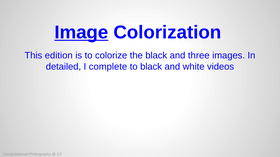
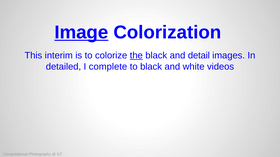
edition: edition -> interim (59, 56)
the underline: none -> present (136, 56)
three: three -> detail (199, 56)
